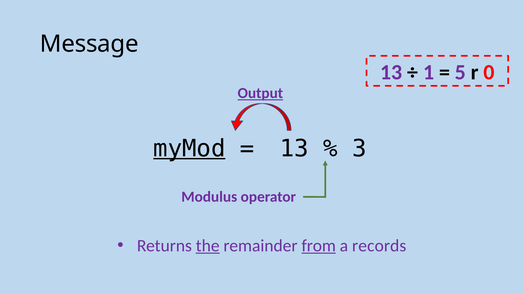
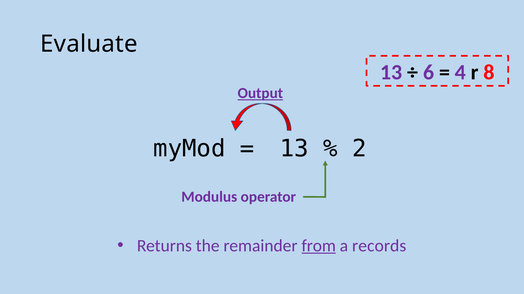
Message: Message -> Evaluate (89, 44)
1: 1 -> 6 (429, 72)
5: 5 -> 4 (460, 72)
0: 0 -> 8 (489, 72)
myMod underline: present -> none (189, 149)
3: 3 -> 2 (359, 149)
the underline: present -> none (208, 246)
